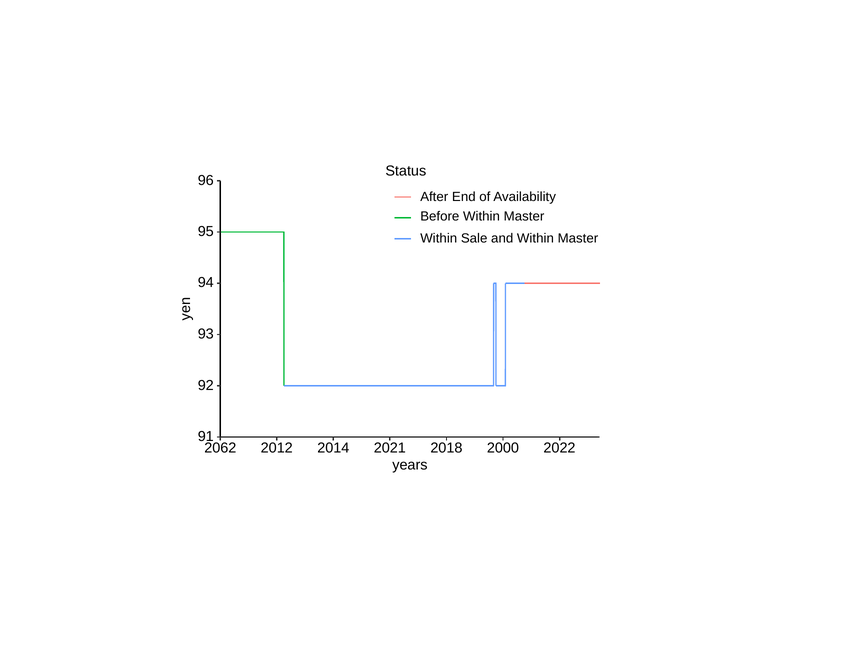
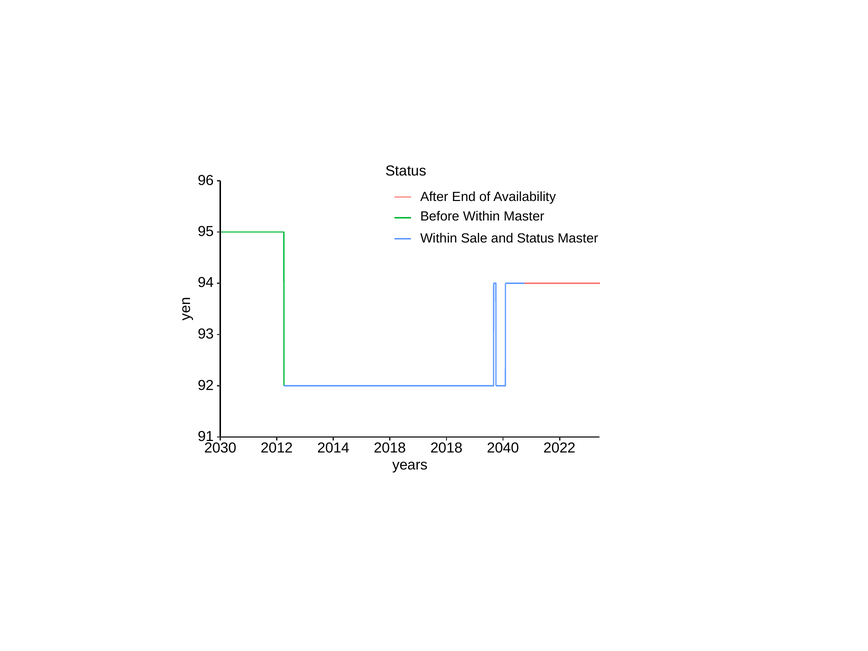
and Within: Within -> Status (535, 238)
2062: 2062 -> 2030 (220, 448)
2014 2021: 2021 -> 2018 (390, 448)
2000: 2000 -> 2040 (503, 448)
